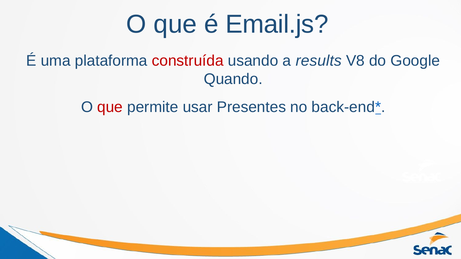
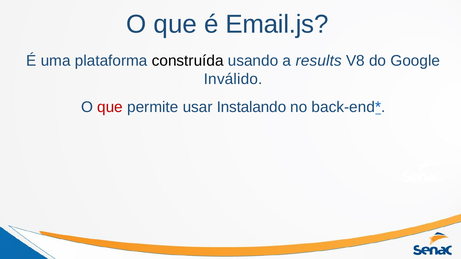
construída colour: red -> black (188, 61)
Quando: Quando -> Inválido (233, 79)
Presentes: Presentes -> Instalando (252, 107)
